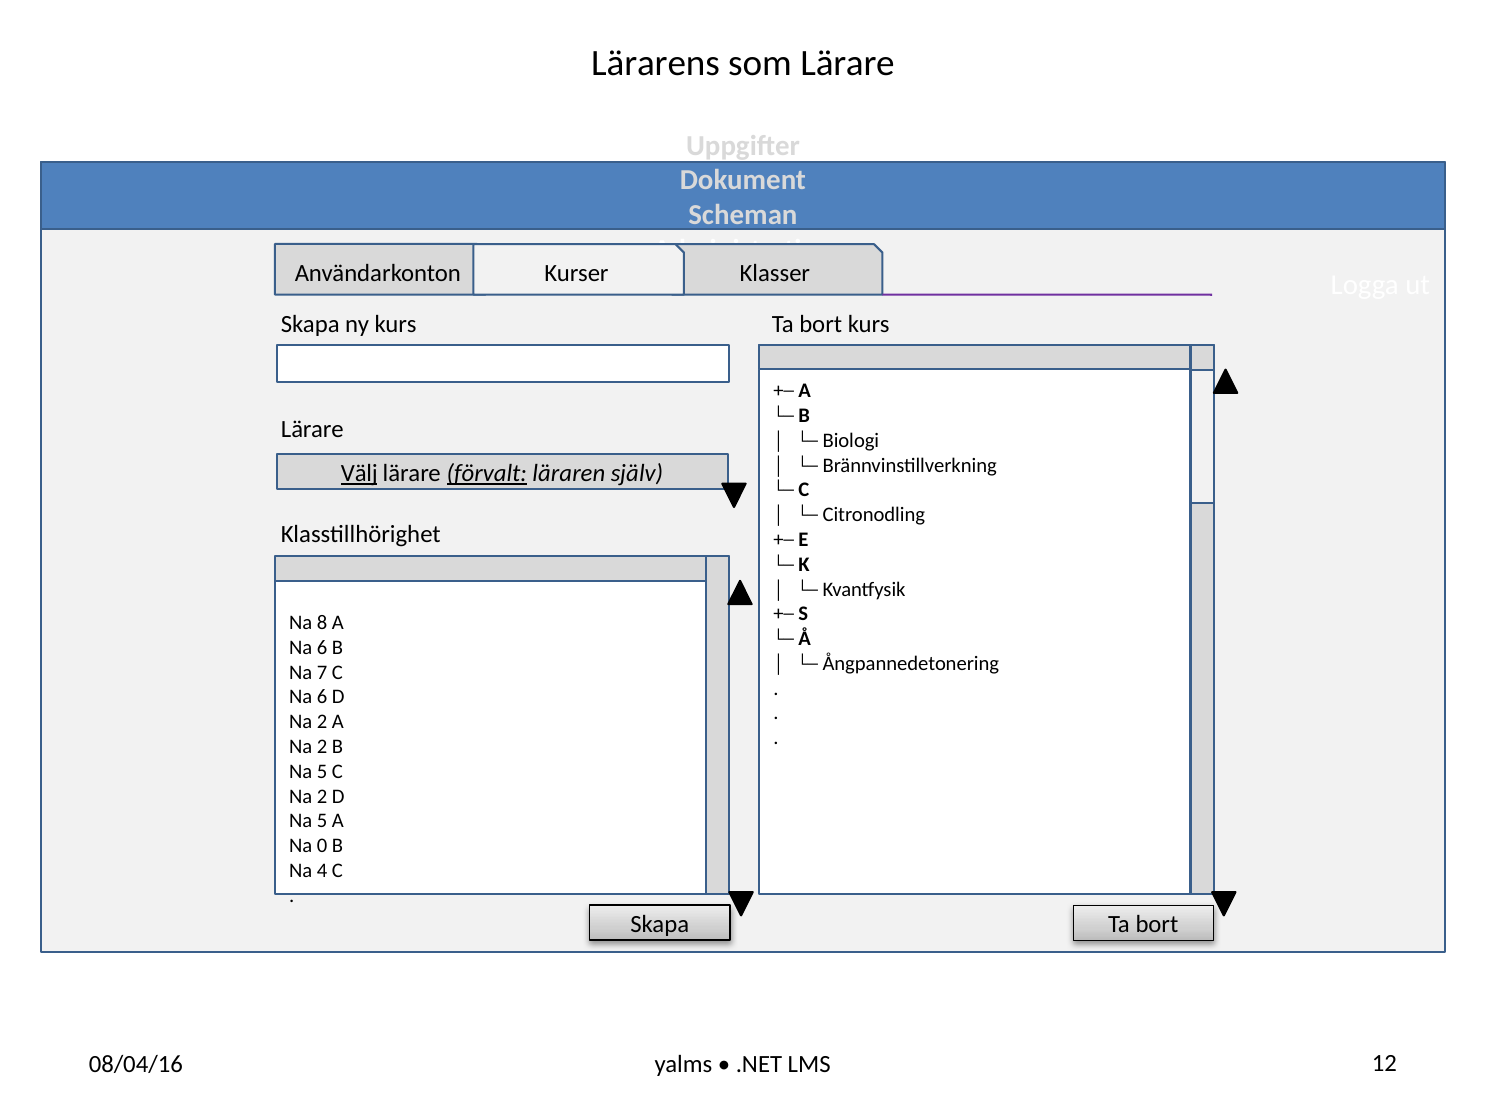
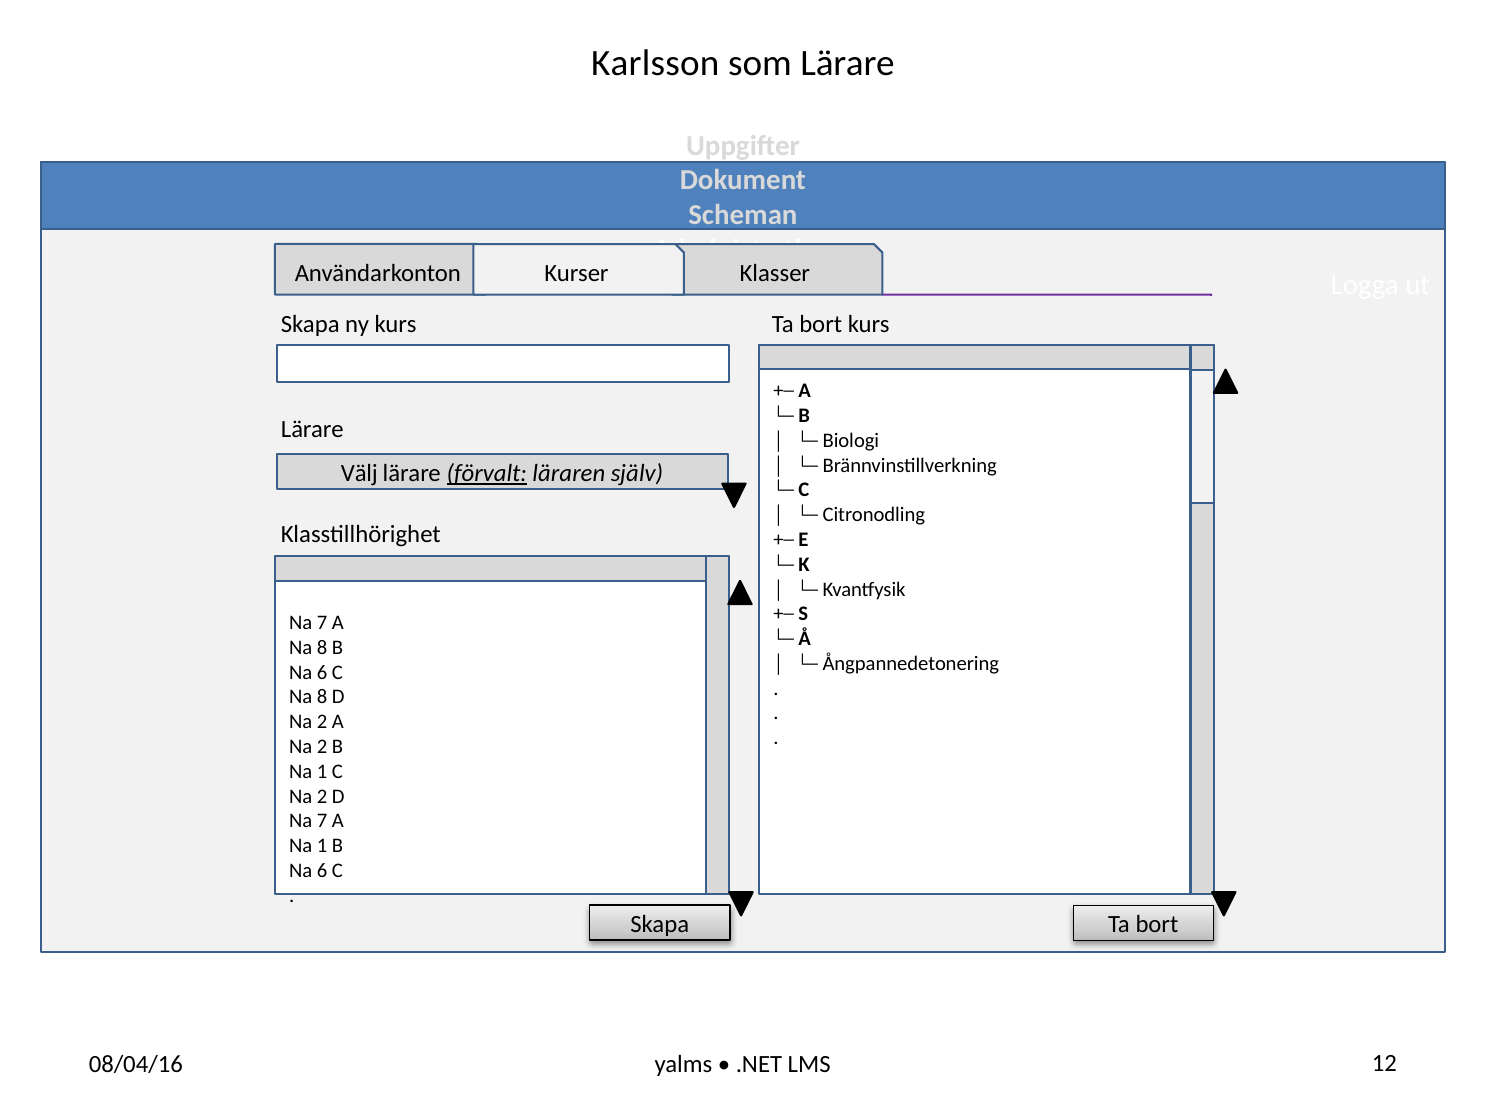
Lärarens: Lärarens -> Karlsson (655, 63)
Välj underline: present -> none (359, 474)
8: 8 -> 7 (322, 623)
6: 6 -> 8 (322, 648)
7: 7 -> 6 (322, 673)
6: 6 -> 8 (322, 697)
5: 5 -> 1 (322, 772)
5: 5 -> 7 (322, 821)
0: 0 -> 1 (322, 846)
4: 4 -> 6 (322, 871)
